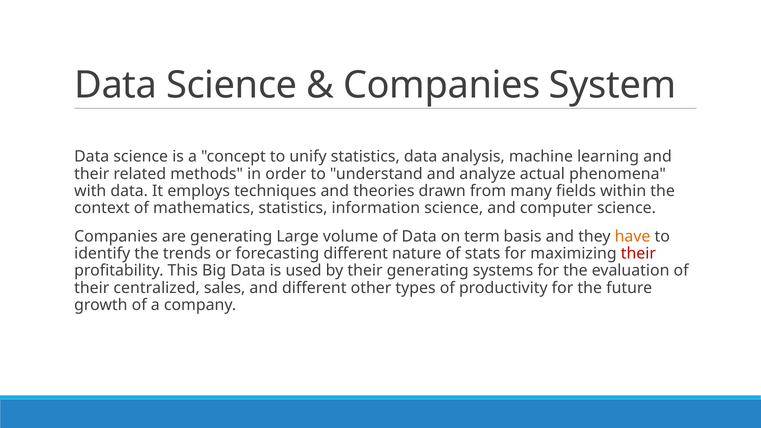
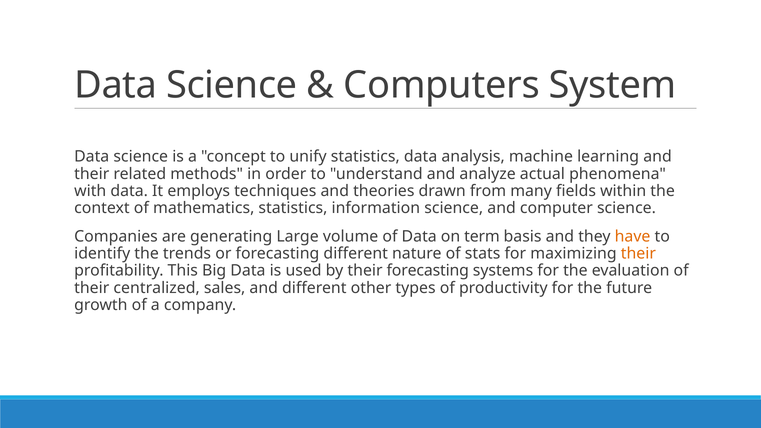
Companies: Companies -> Computers (442, 85)
their colour: red -> orange (638, 254)
their generating: generating -> forecasting (428, 271)
